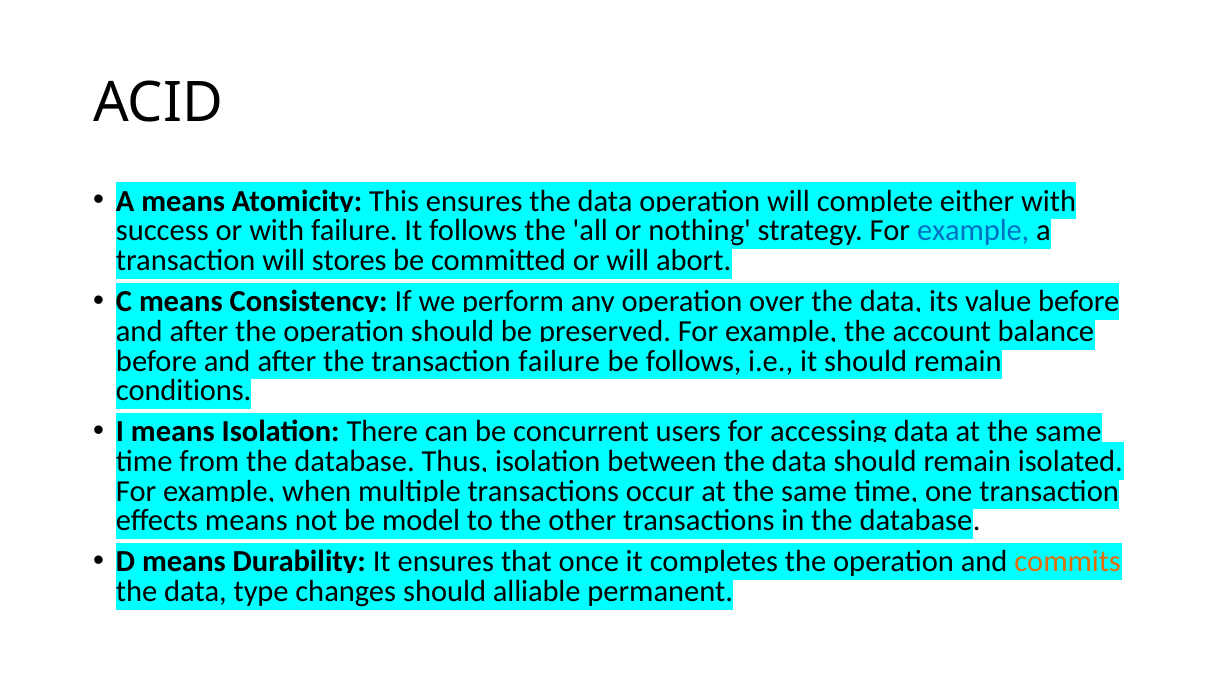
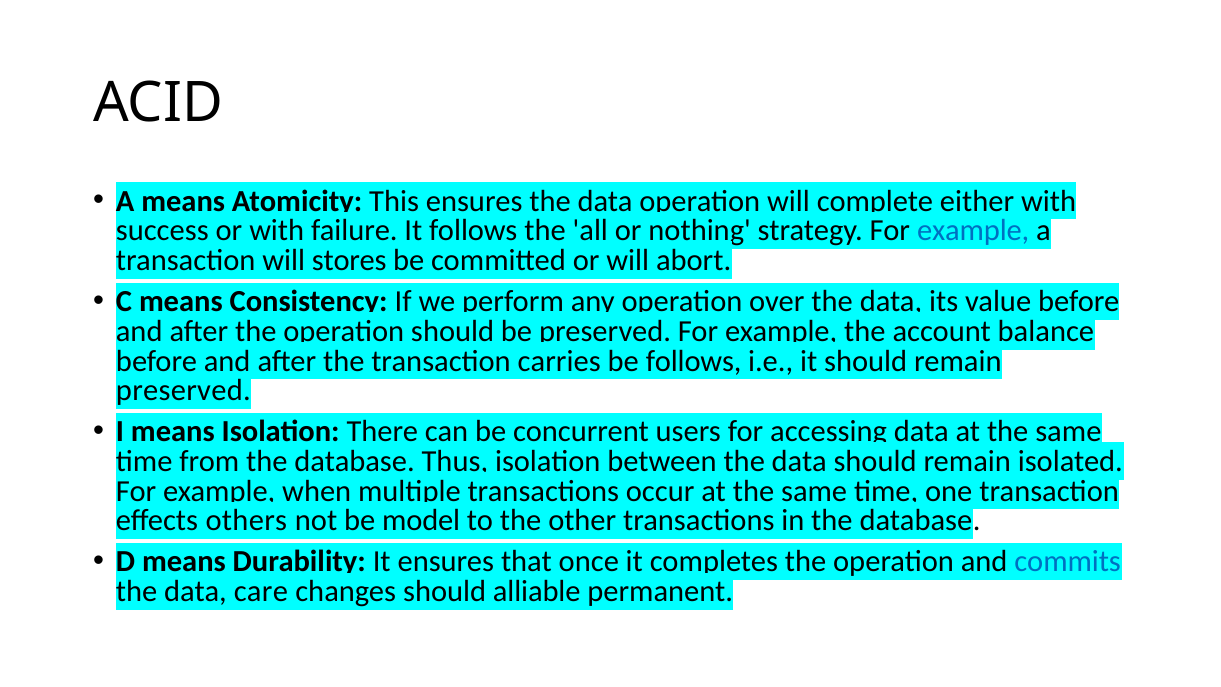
transaction failure: failure -> carries (559, 361)
conditions: conditions -> preserved (183, 391)
effects means: means -> others (246, 521)
commits colour: orange -> blue (1068, 562)
type: type -> care (261, 591)
